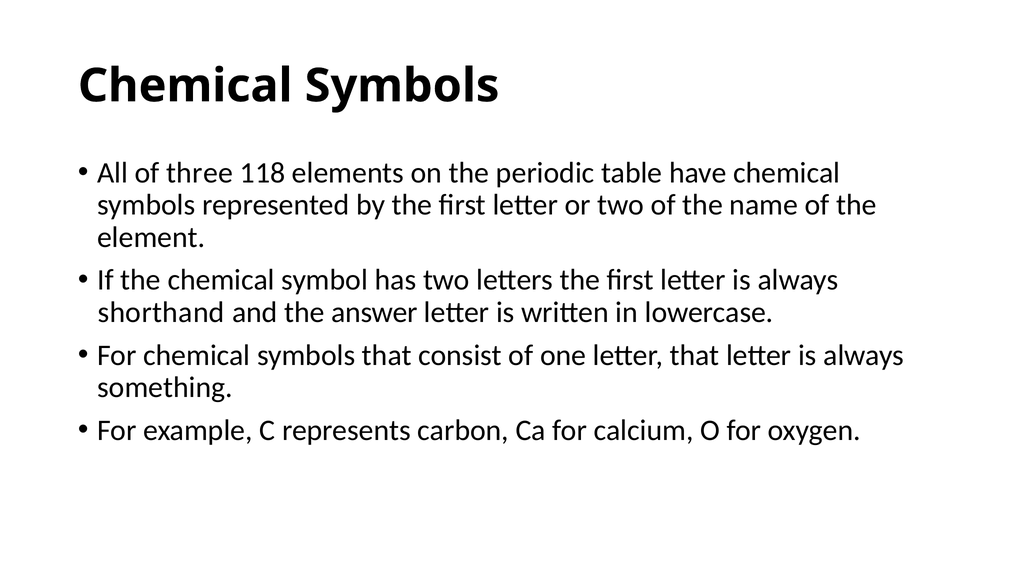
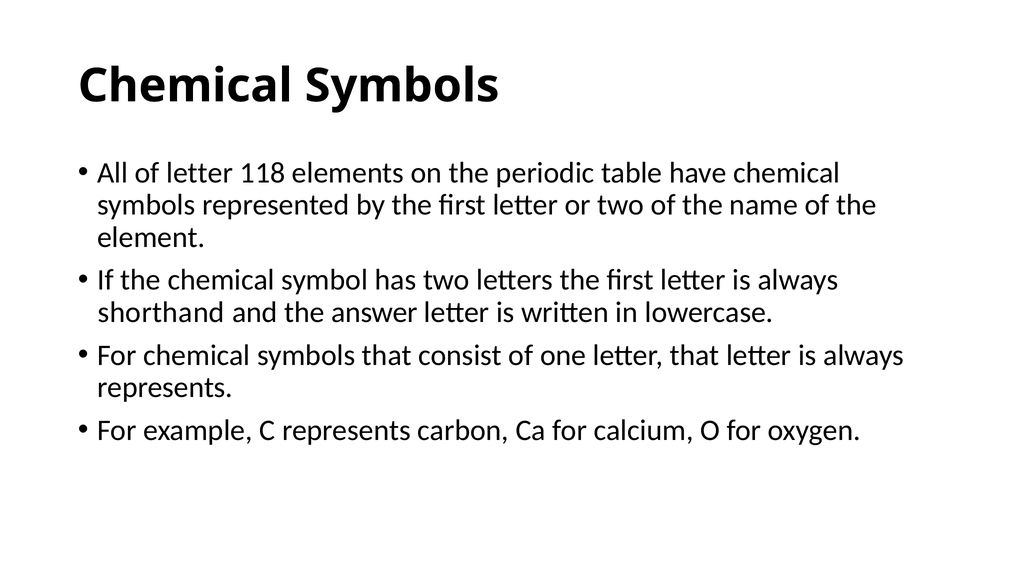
of three: three -> letter (200, 173)
something: something -> represents (165, 388)
